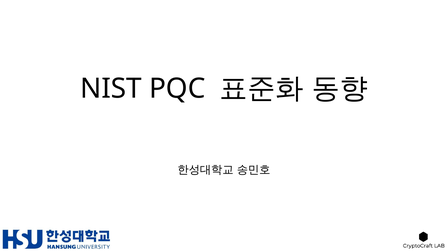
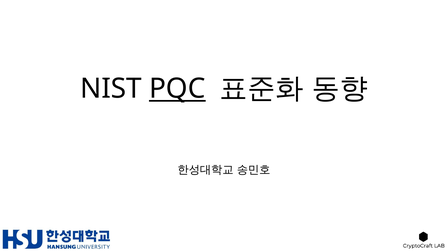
PQC underline: none -> present (177, 89)
